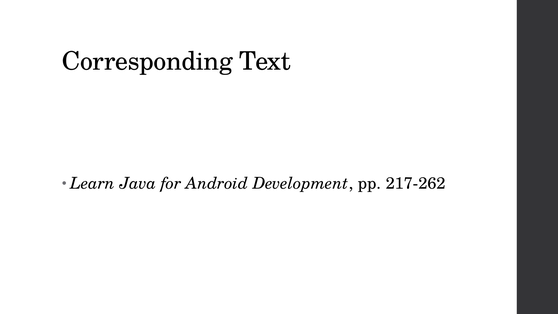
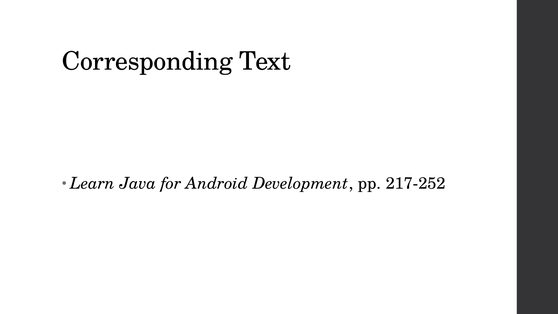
217-262: 217-262 -> 217-252 (416, 183)
